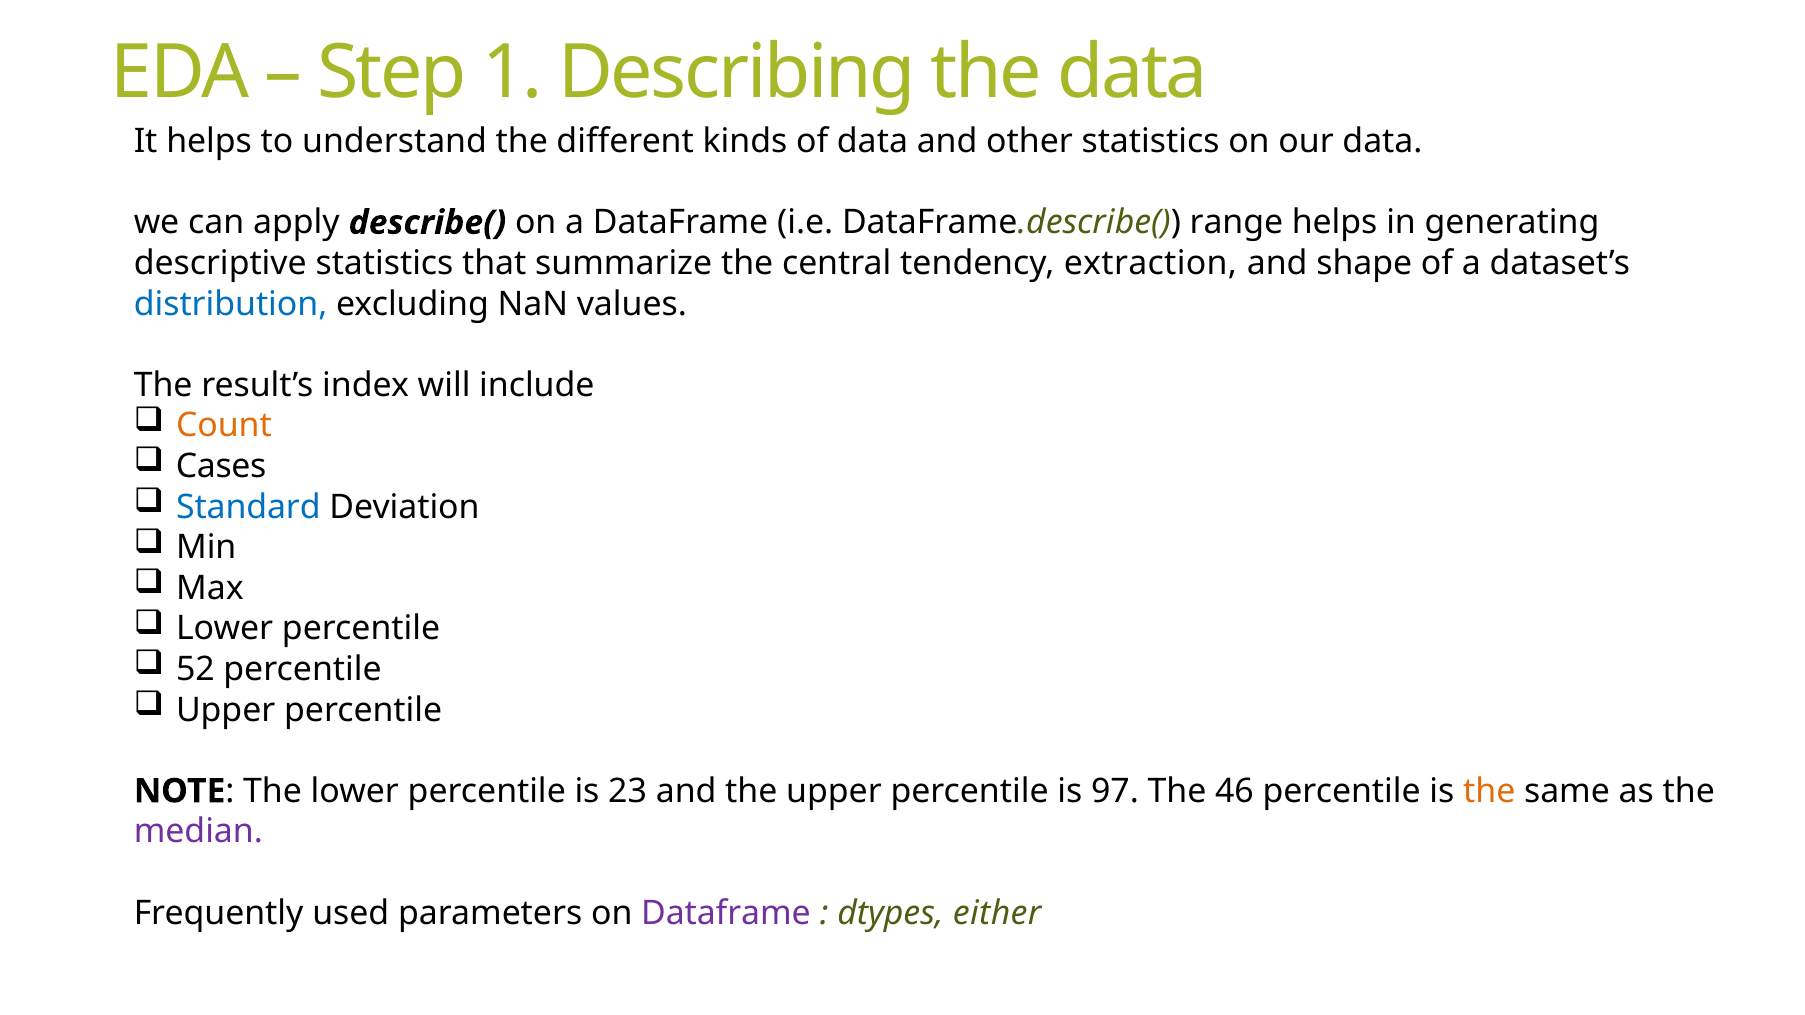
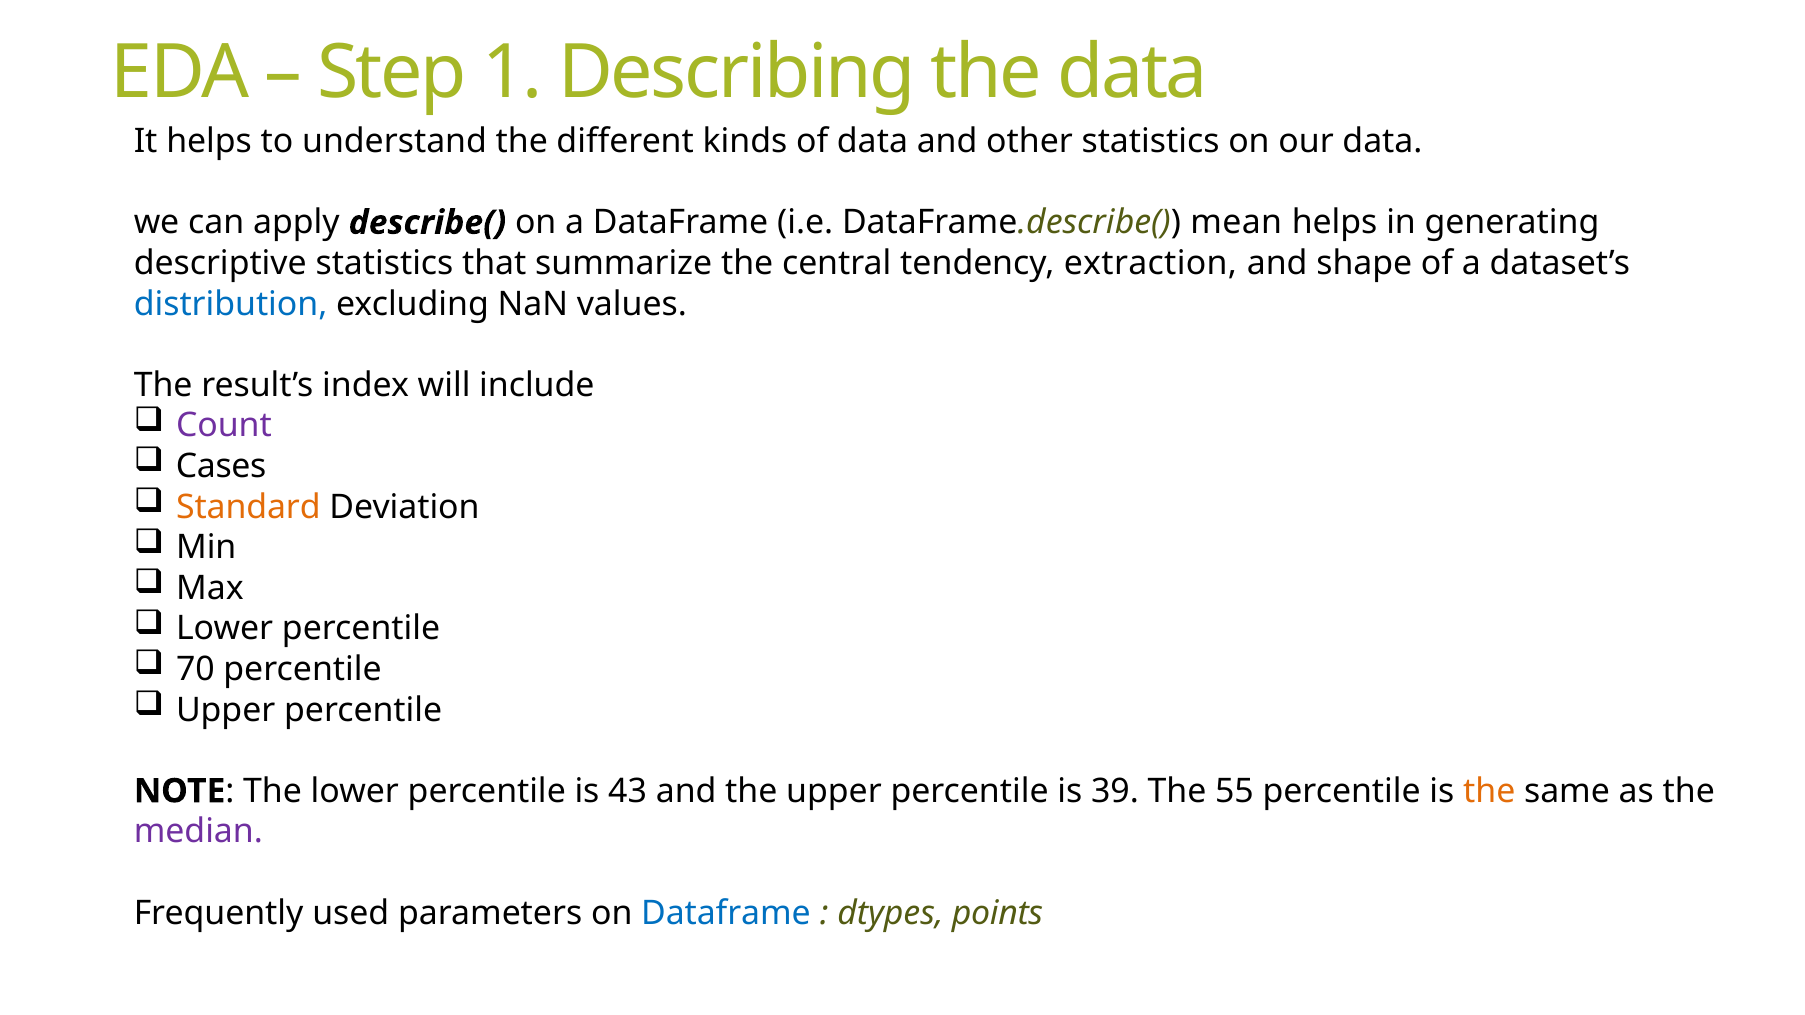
range: range -> mean (1236, 223)
Count colour: orange -> purple (224, 426)
Standard colour: blue -> orange (248, 507)
52: 52 -> 70 (195, 669)
23: 23 -> 43 (628, 791)
97: 97 -> 39 (1115, 791)
46: 46 -> 55 (1234, 791)
Dataframe colour: purple -> blue (726, 913)
either: either -> points (997, 913)
